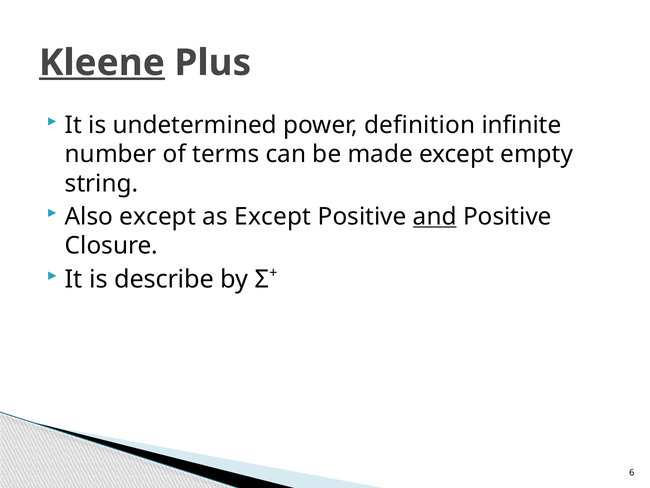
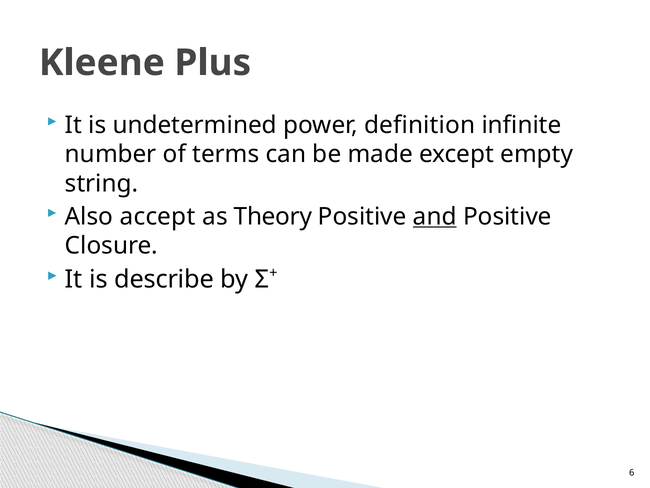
Kleene underline: present -> none (102, 63)
Also except: except -> accept (158, 216)
as Except: Except -> Theory (273, 216)
